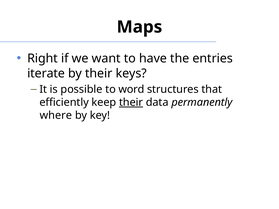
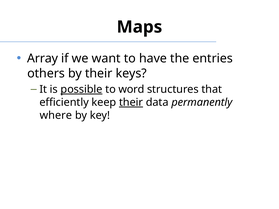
Right: Right -> Array (43, 59)
iterate: iterate -> others (46, 73)
possible underline: none -> present (82, 89)
